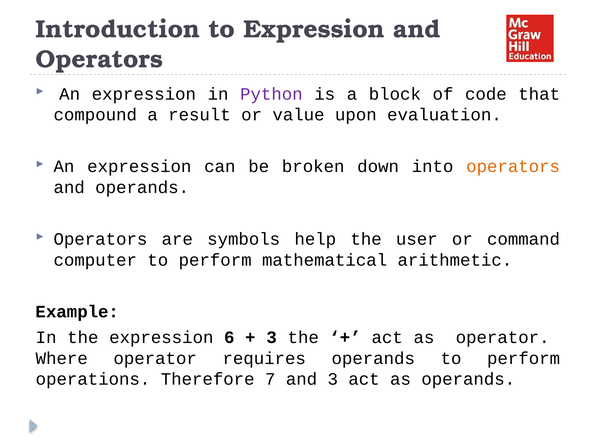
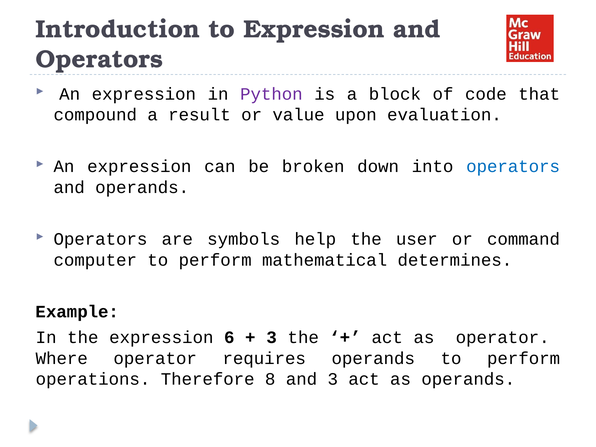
operators colour: orange -> blue (513, 167)
arithmetic: arithmetic -> determines (455, 260)
7: 7 -> 8 (270, 379)
